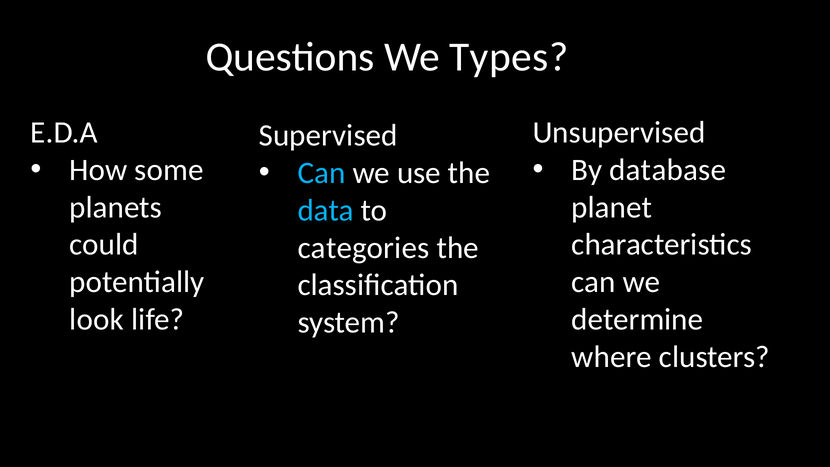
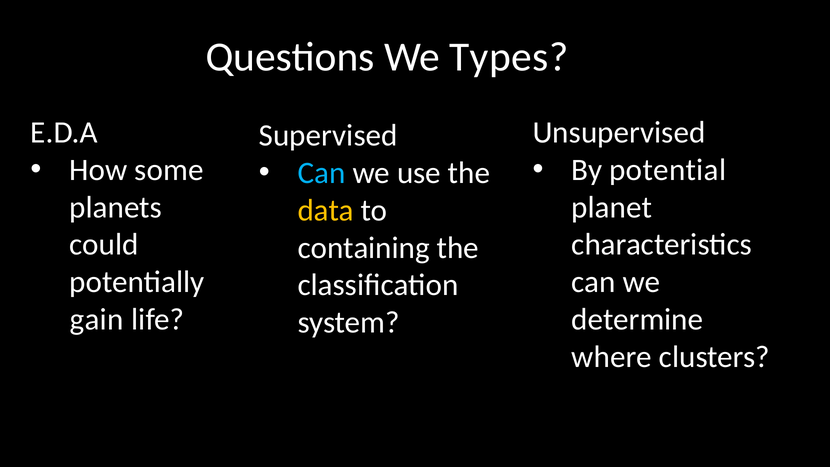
database: database -> potential (668, 170)
data colour: light blue -> yellow (326, 210)
categories: categories -> containing (364, 248)
look: look -> gain (97, 319)
